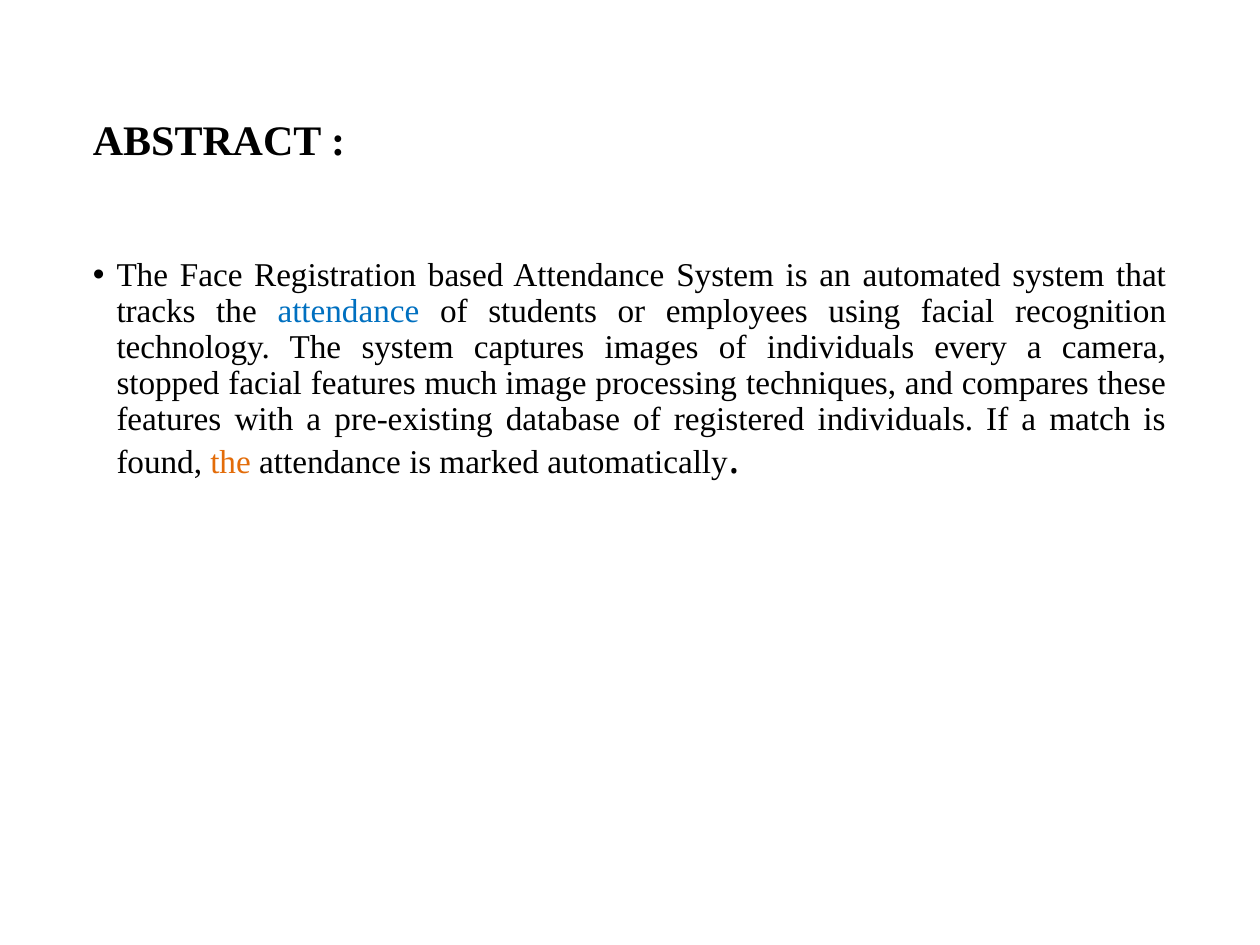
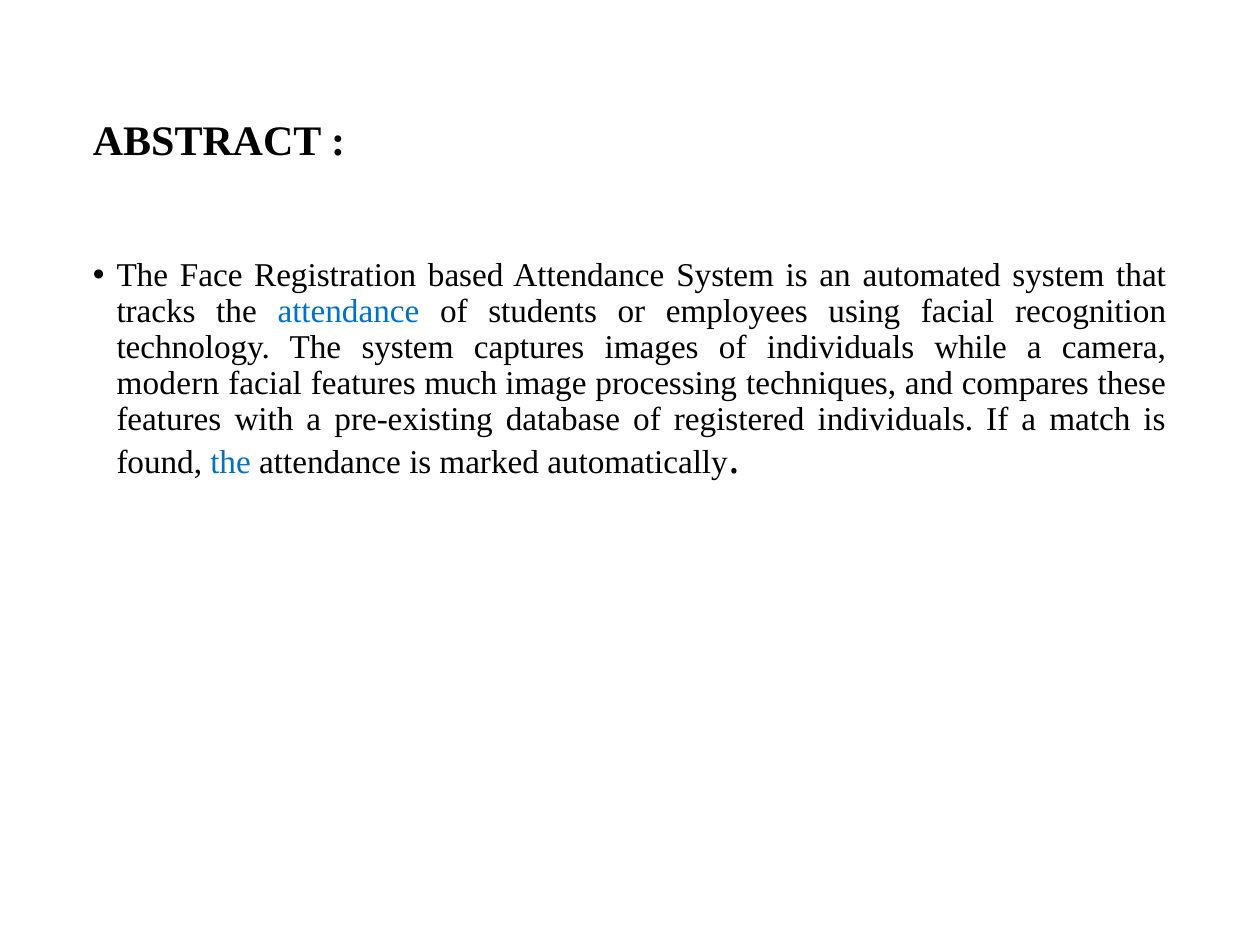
every: every -> while (971, 347)
stopped: stopped -> modern (168, 383)
the colour: orange -> blue (231, 463)
